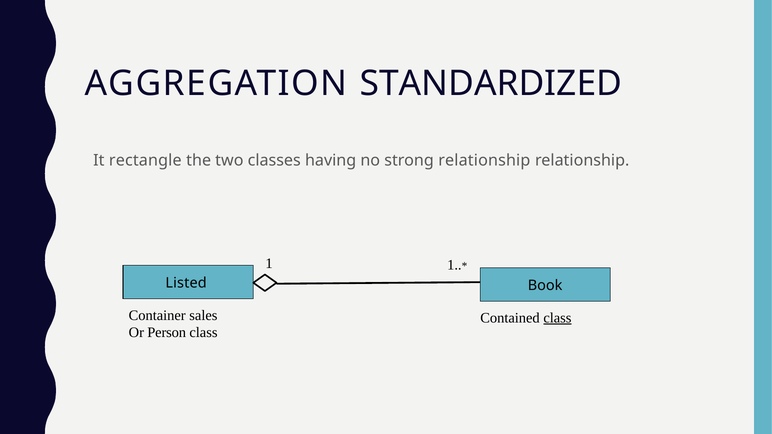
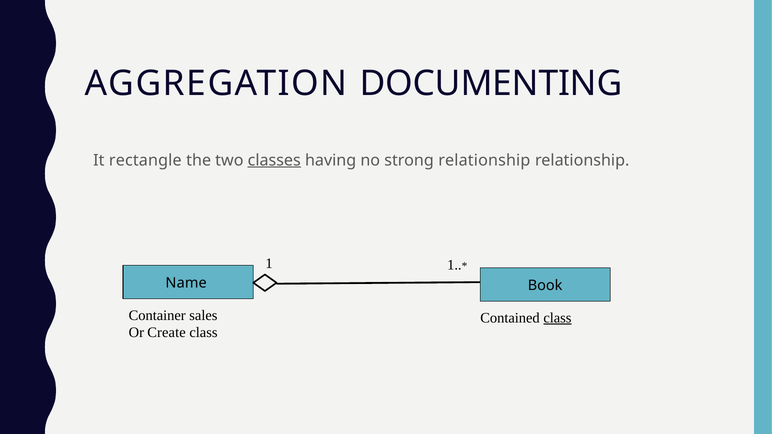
STANDARDIZED: STANDARDIZED -> DOCUMENTING (491, 84)
classes underline: none -> present (274, 160)
Listed: Listed -> Name (186, 283)
Person: Person -> Create (167, 333)
